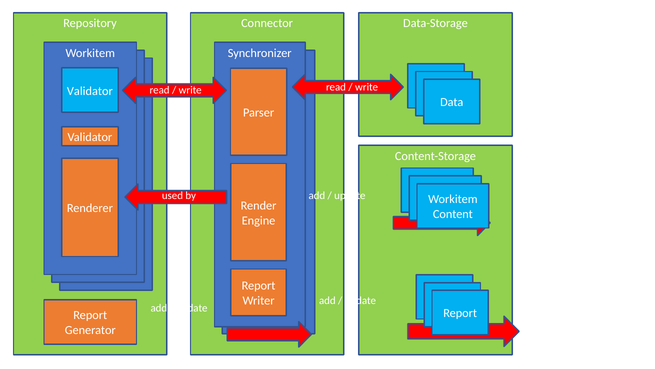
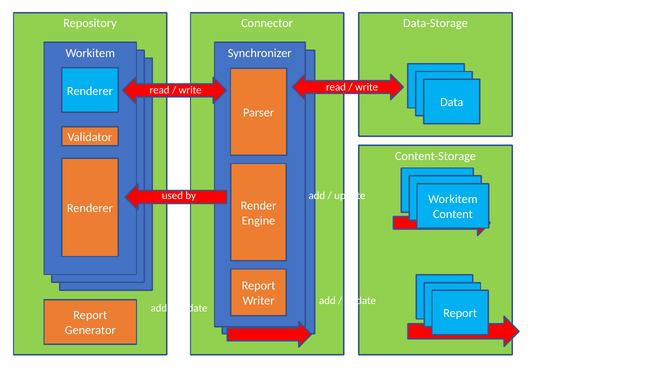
Validator: Validator -> Renderer (90, 91)
